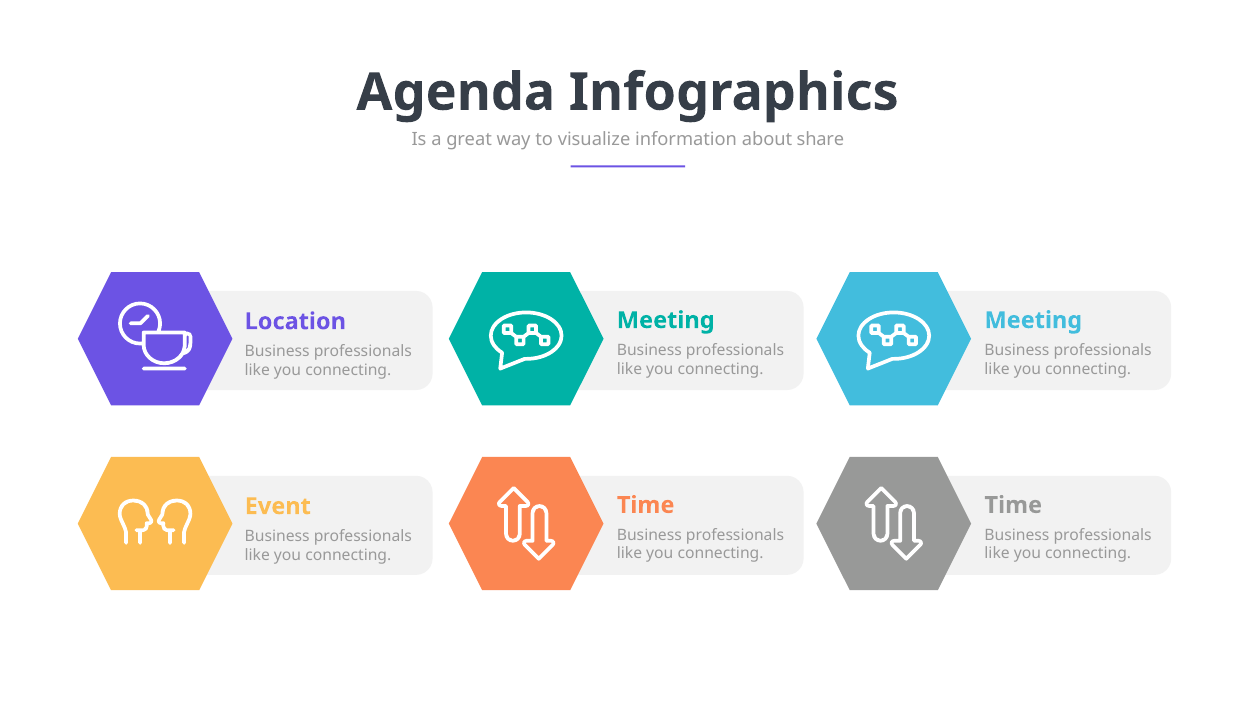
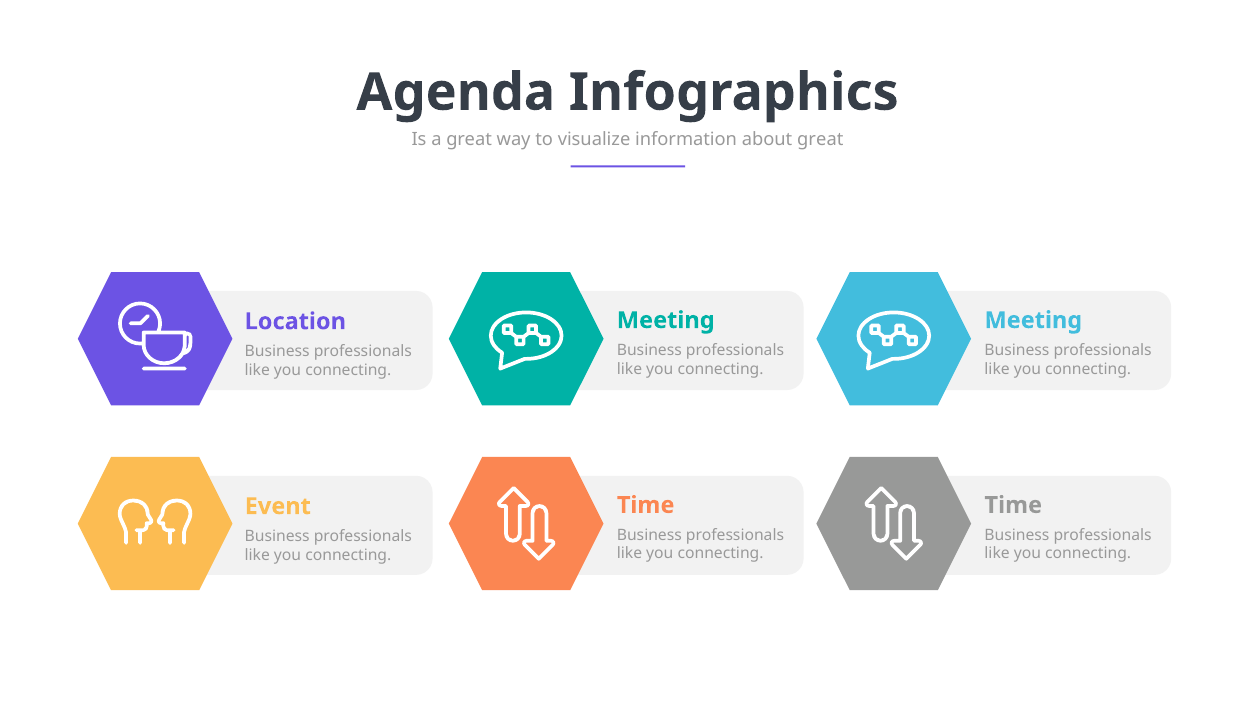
about share: share -> great (820, 140)
